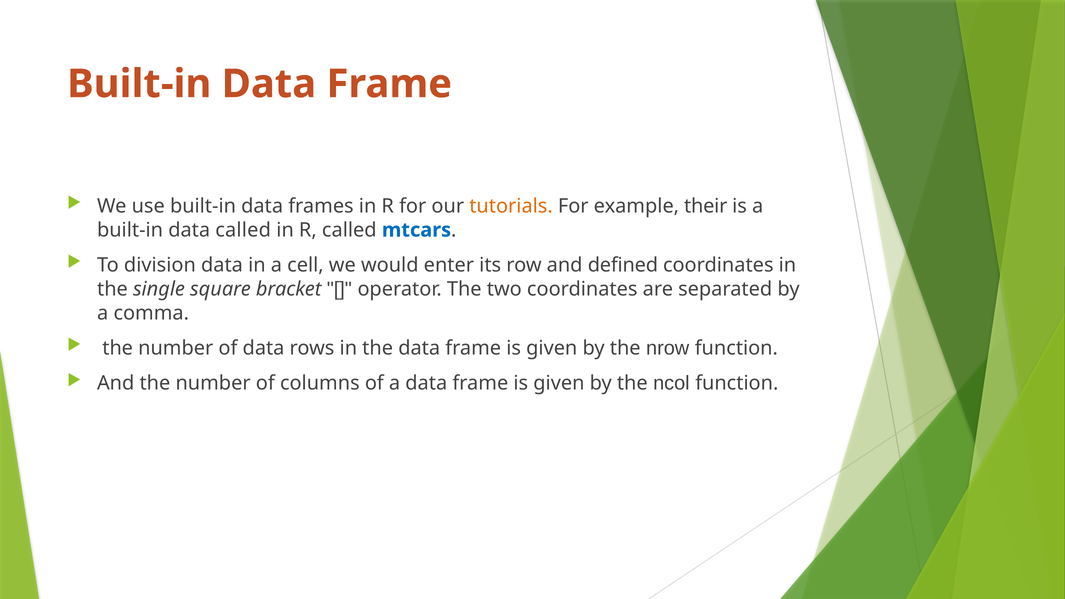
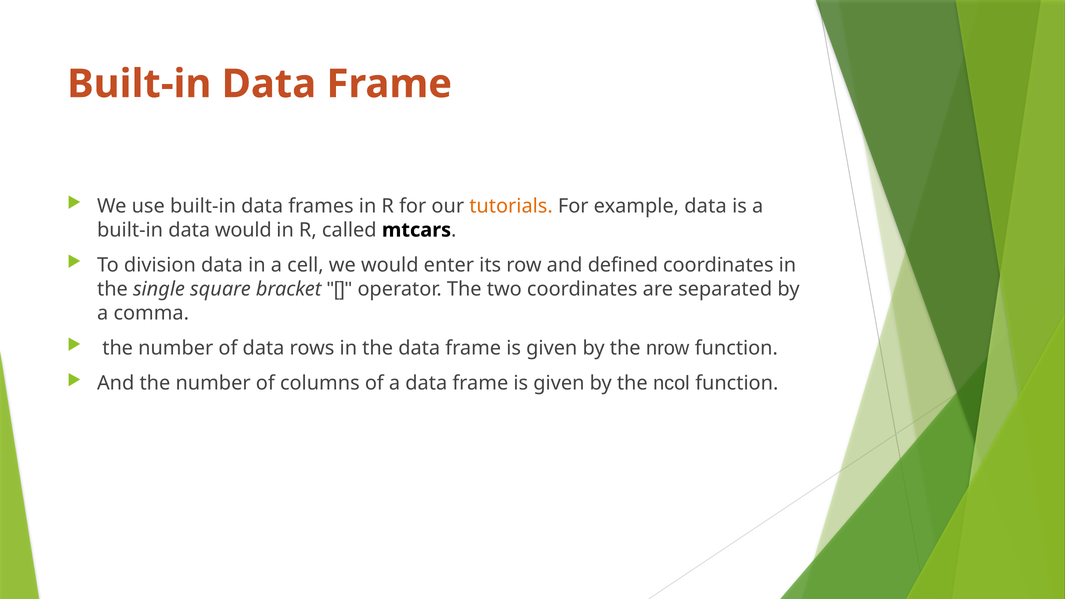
example their: their -> data (706, 206)
data called: called -> would (243, 230)
mtcars colour: blue -> black (416, 230)
